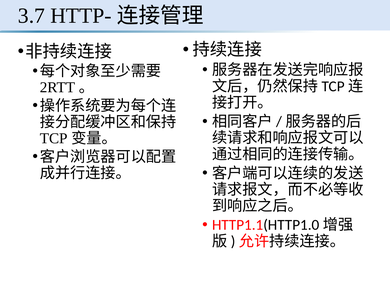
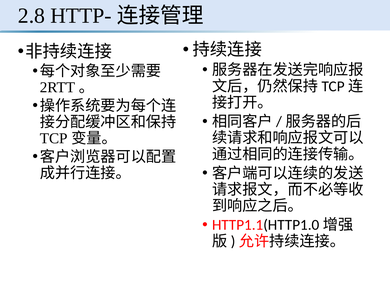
3.7: 3.7 -> 2.8 (31, 16)
